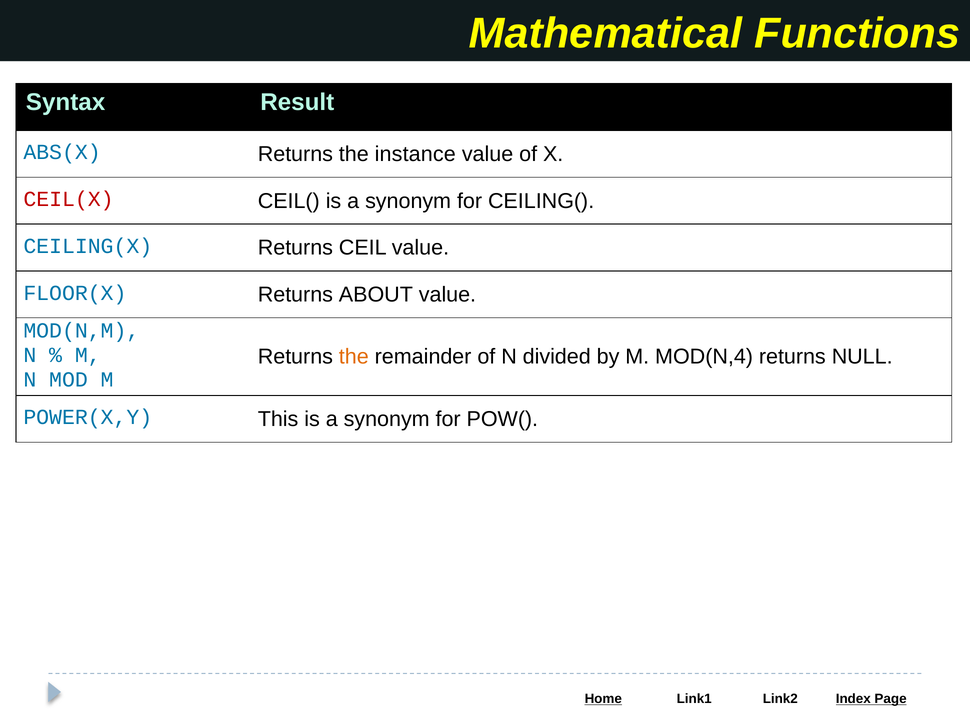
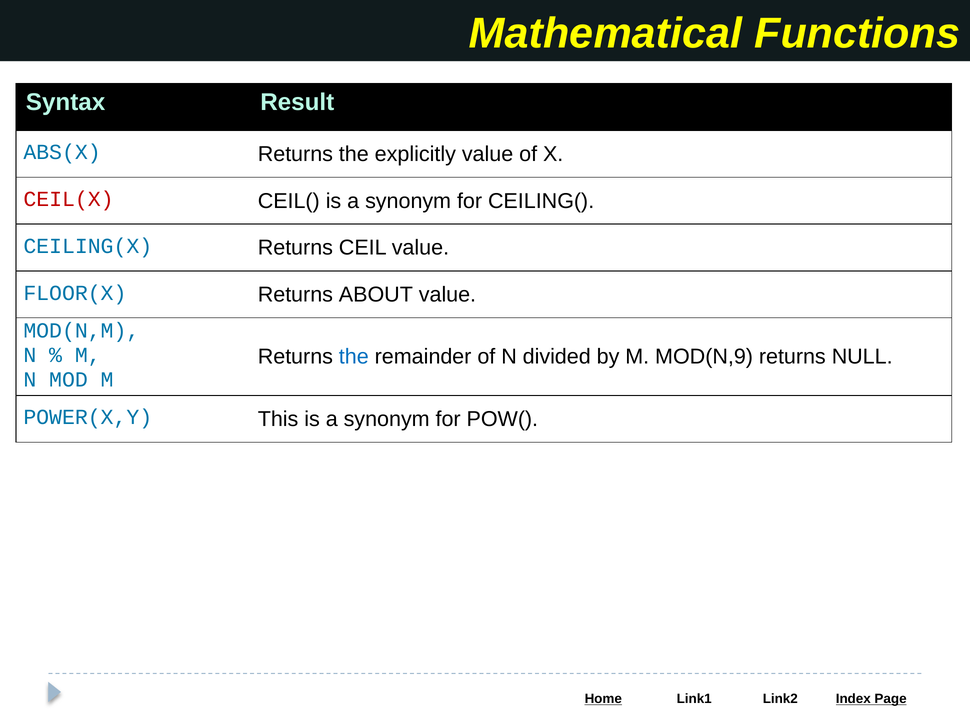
instance: instance -> explicitly (415, 154)
the colour: orange -> blue (354, 357)
MOD(N,4: MOD(N,4 -> MOD(N,9 (704, 357)
